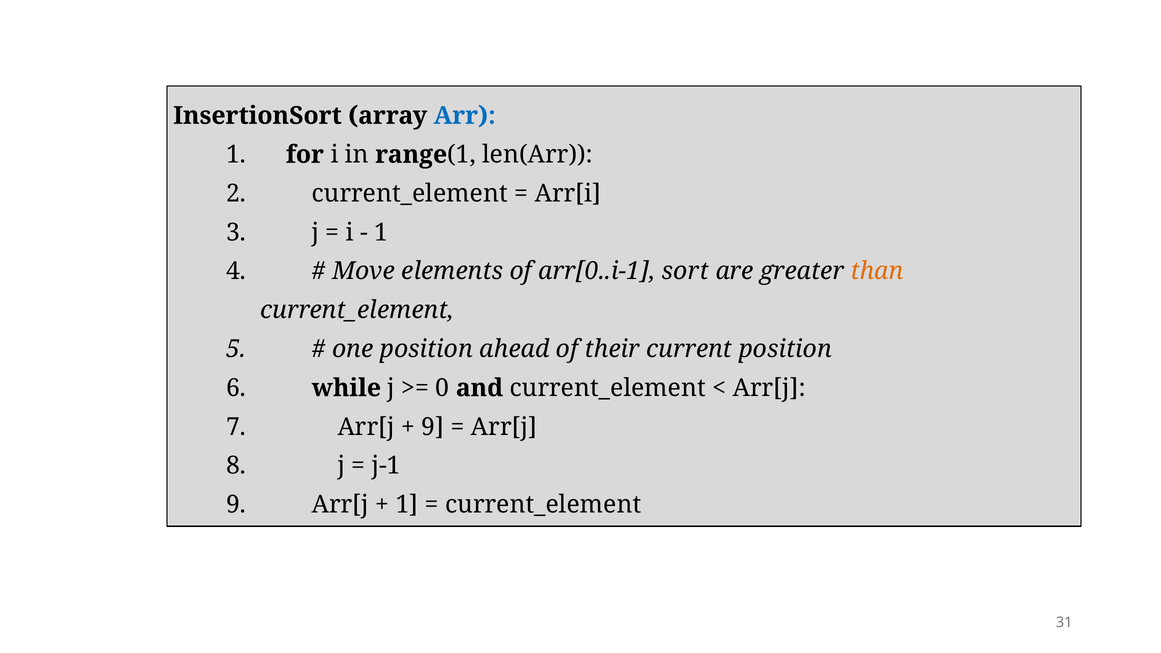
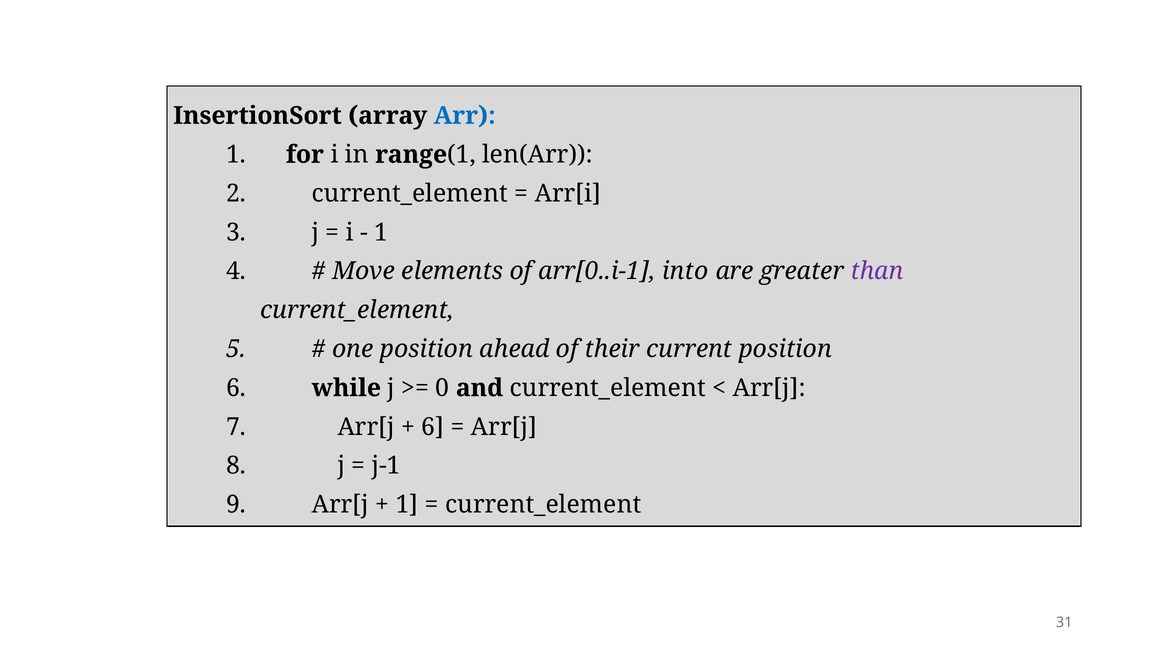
sort: sort -> into (685, 271)
than colour: orange -> purple (877, 271)
9: 9 -> 6 (433, 427)
